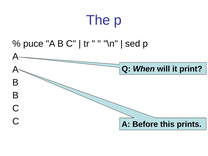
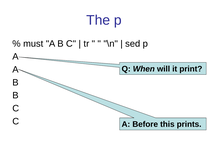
puce: puce -> must (33, 44)
